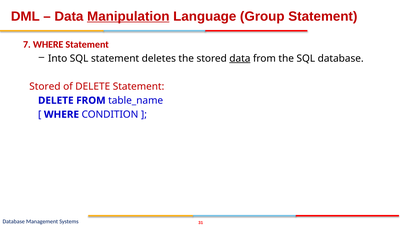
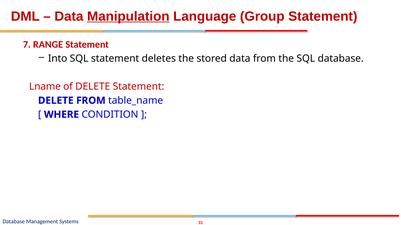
7 WHERE: WHERE -> RANGE (48, 45)
data underline: present -> none (240, 59)
Stored: Stored -> Lname (45, 87)
